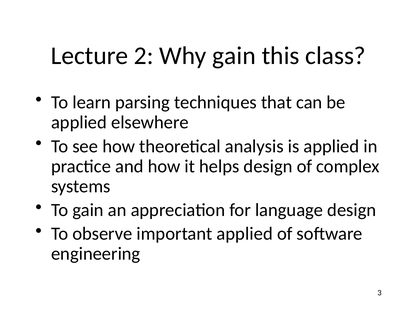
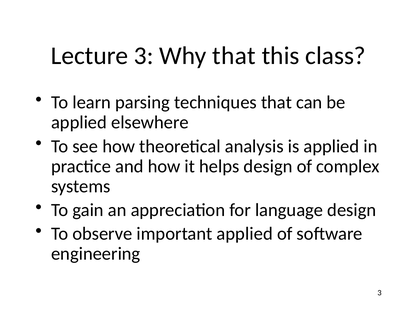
Lecture 2: 2 -> 3 (144, 56)
Why gain: gain -> that (234, 56)
